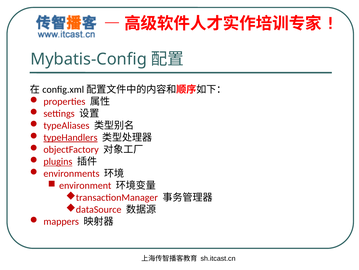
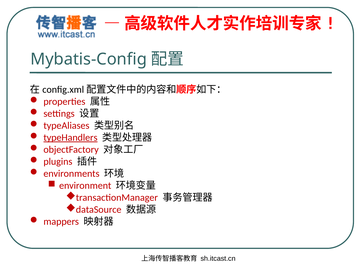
plugins underline: present -> none (58, 161)
